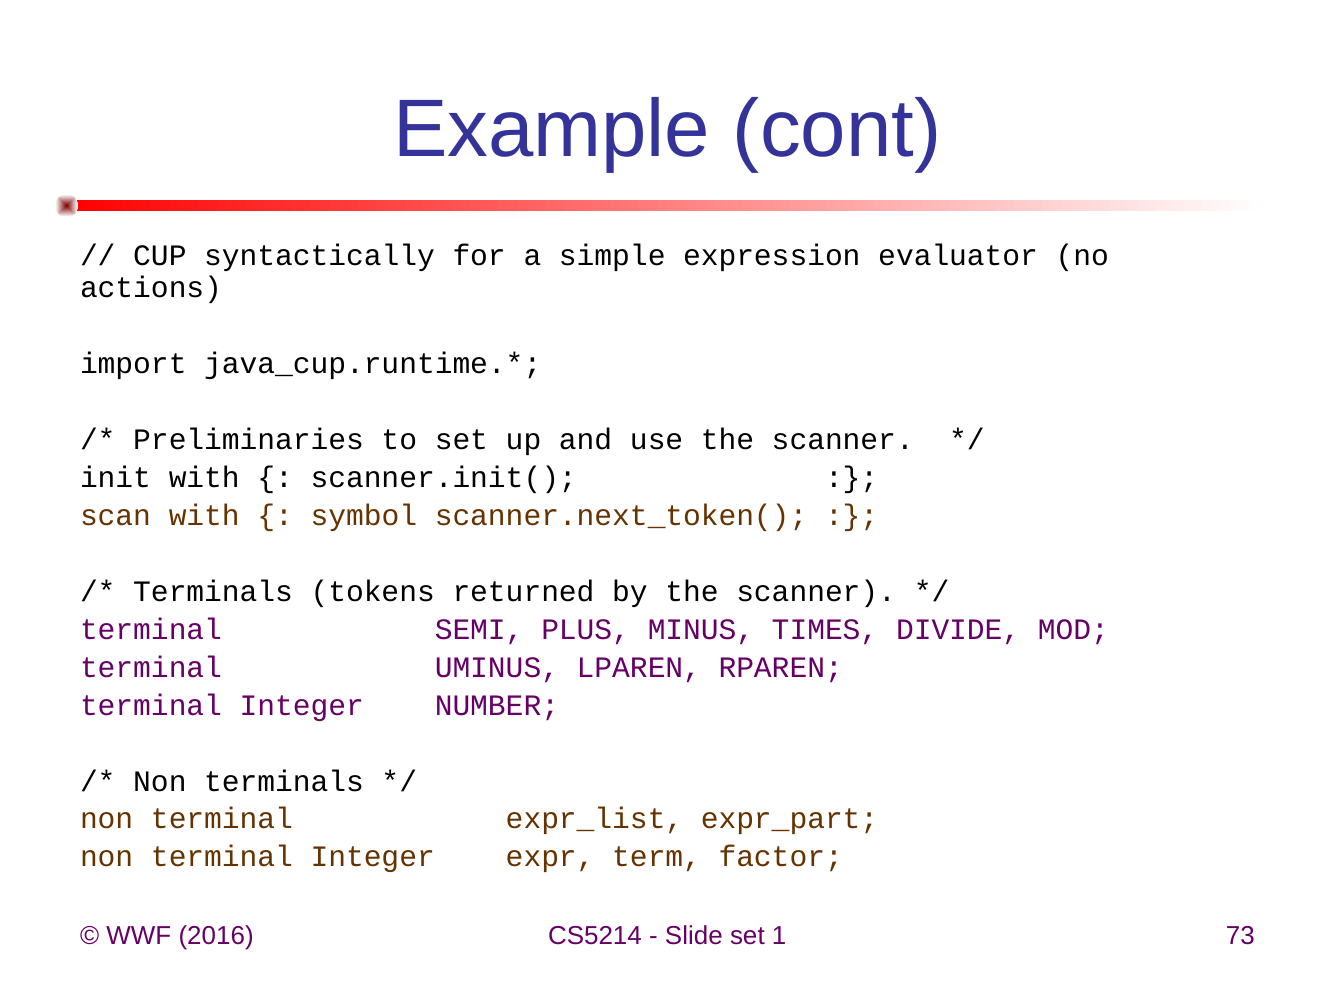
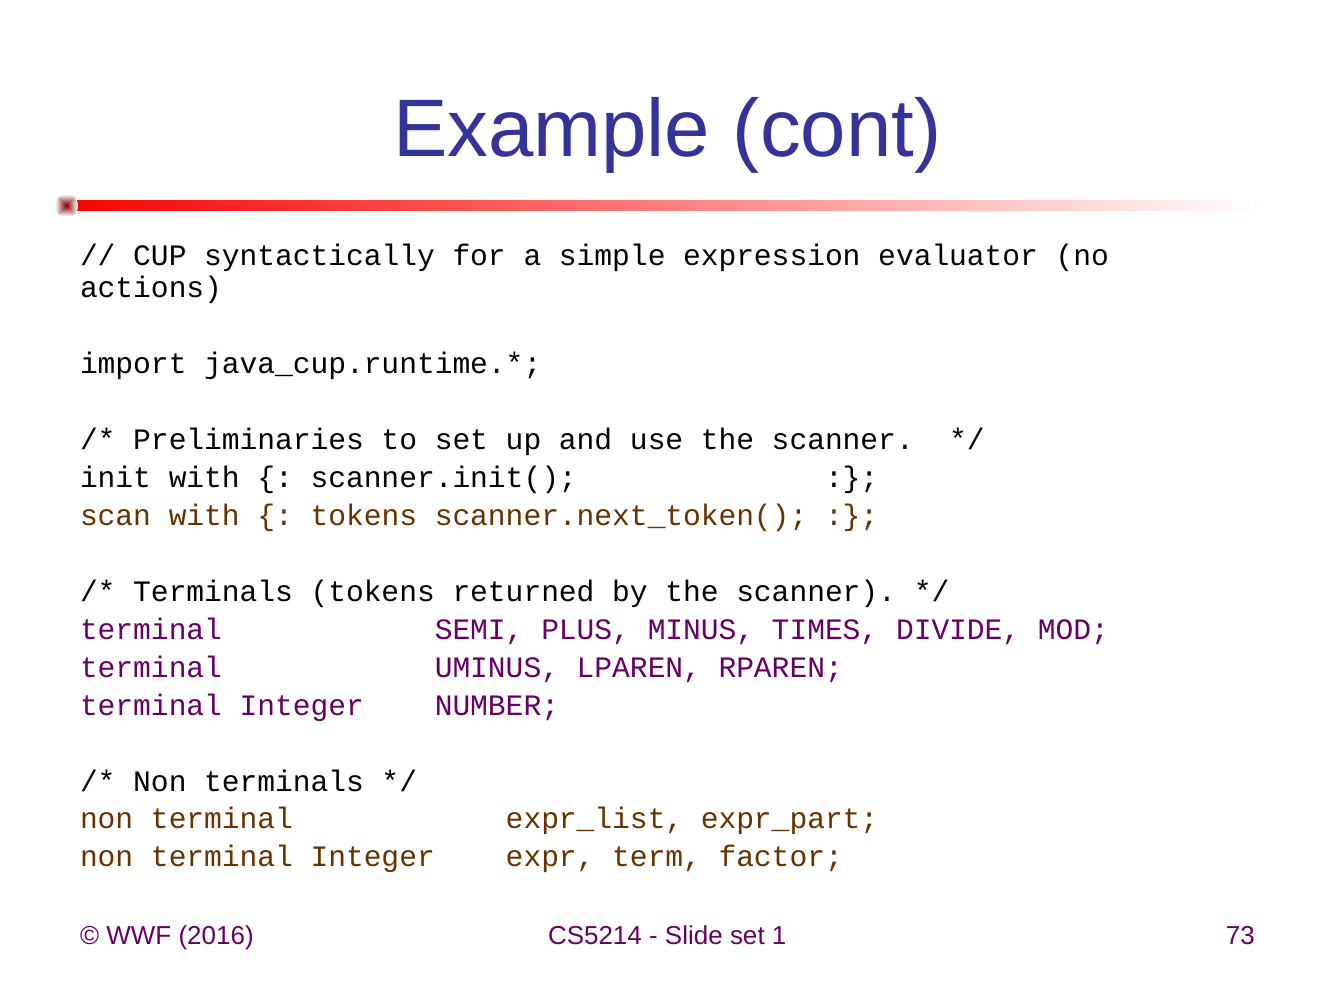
symbol: symbol -> tokens (364, 516)
